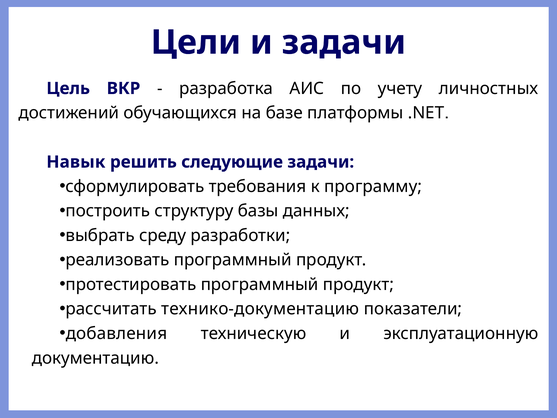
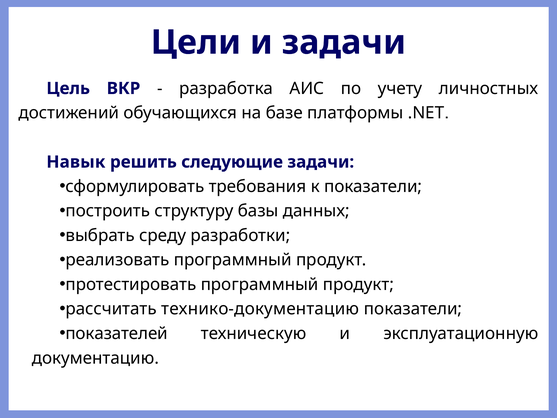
к программу: программу -> показатели (373, 186)
добавления: добавления -> показателей (117, 333)
